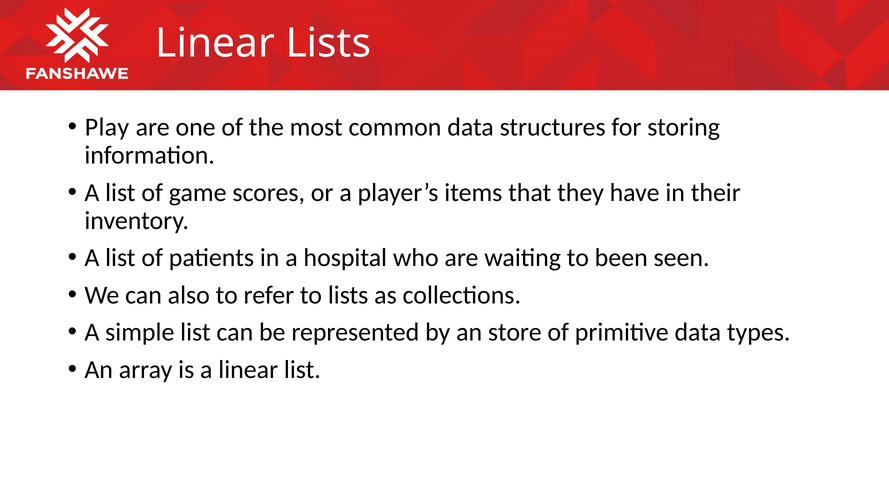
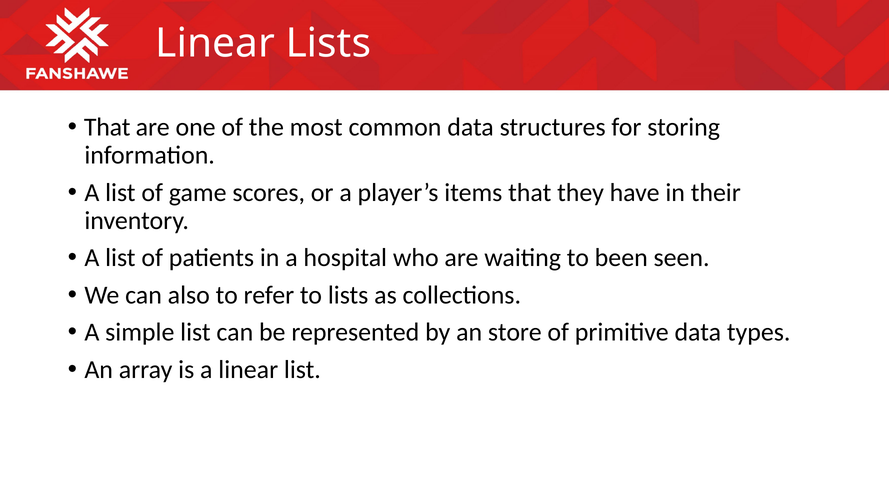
Play: Play -> That (107, 127)
